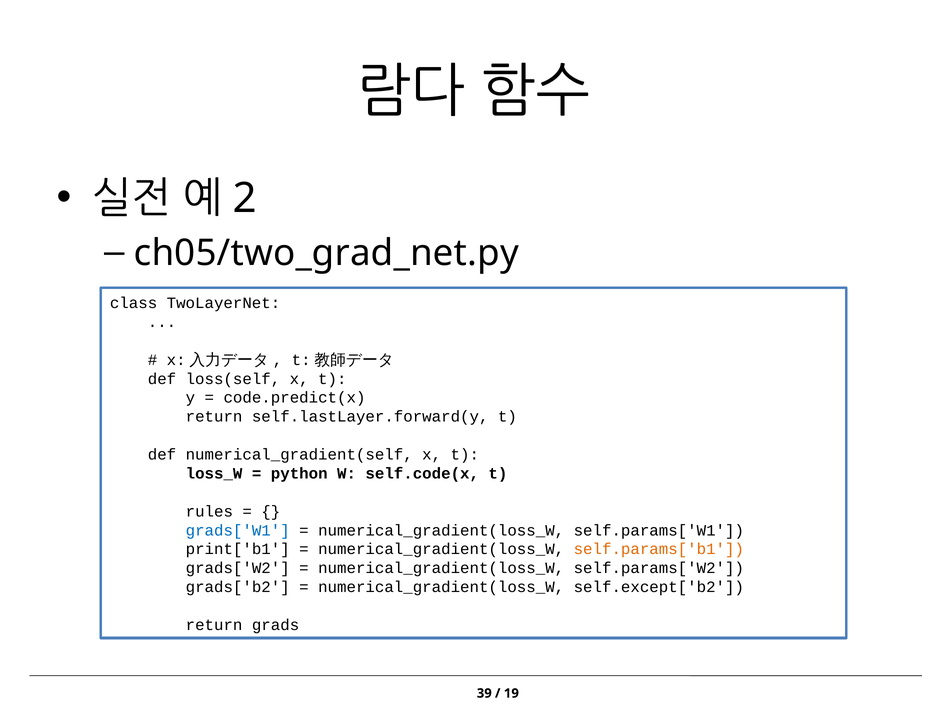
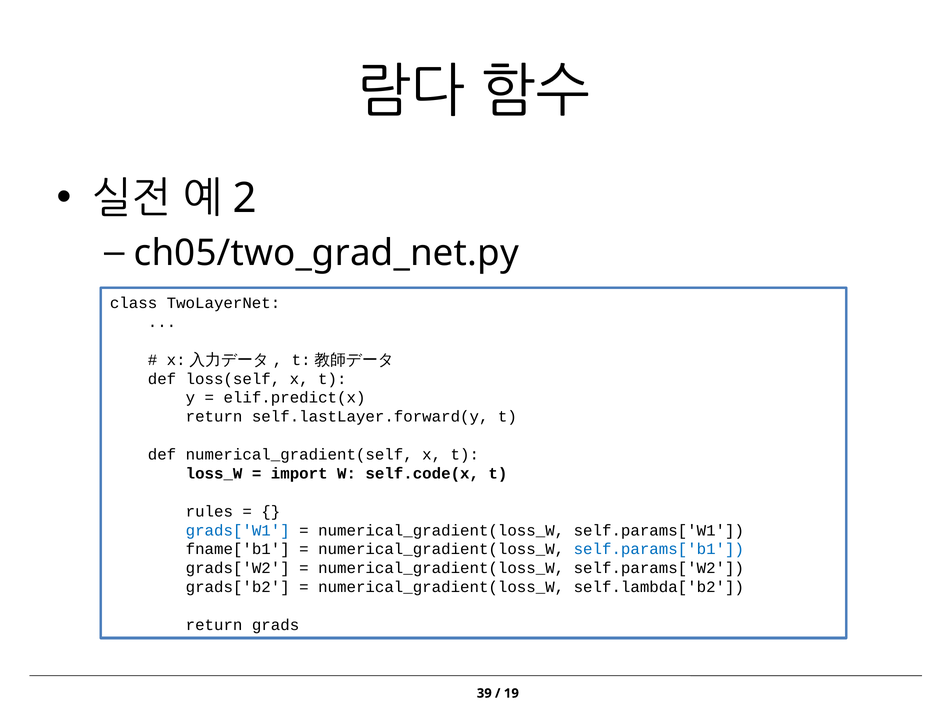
code.predict(x: code.predict(x -> elif.predict(x (294, 398)
python: python -> import (299, 474)
print['b1: print['b1 -> fname['b1 (238, 549)
self.params['b1 colour: orange -> blue (659, 549)
self.except['b2: self.except['b2 -> self.lambda['b2 (659, 587)
